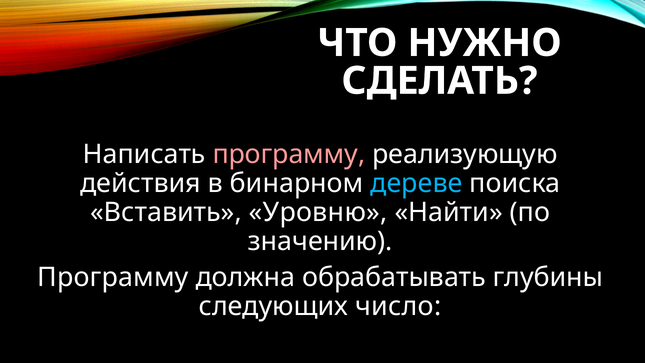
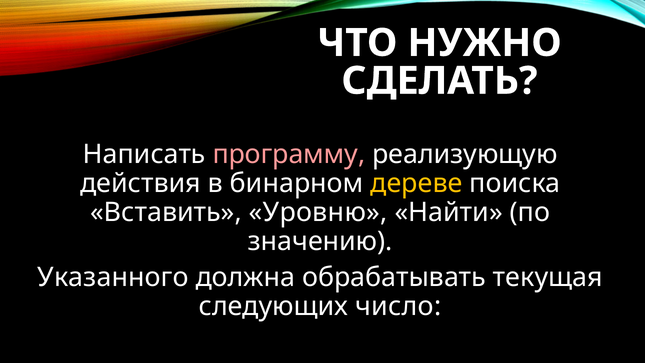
дереве colour: light blue -> yellow (416, 183)
Программу: Программу -> Указанного (113, 277)
глубины: глубины -> текущая (548, 277)
